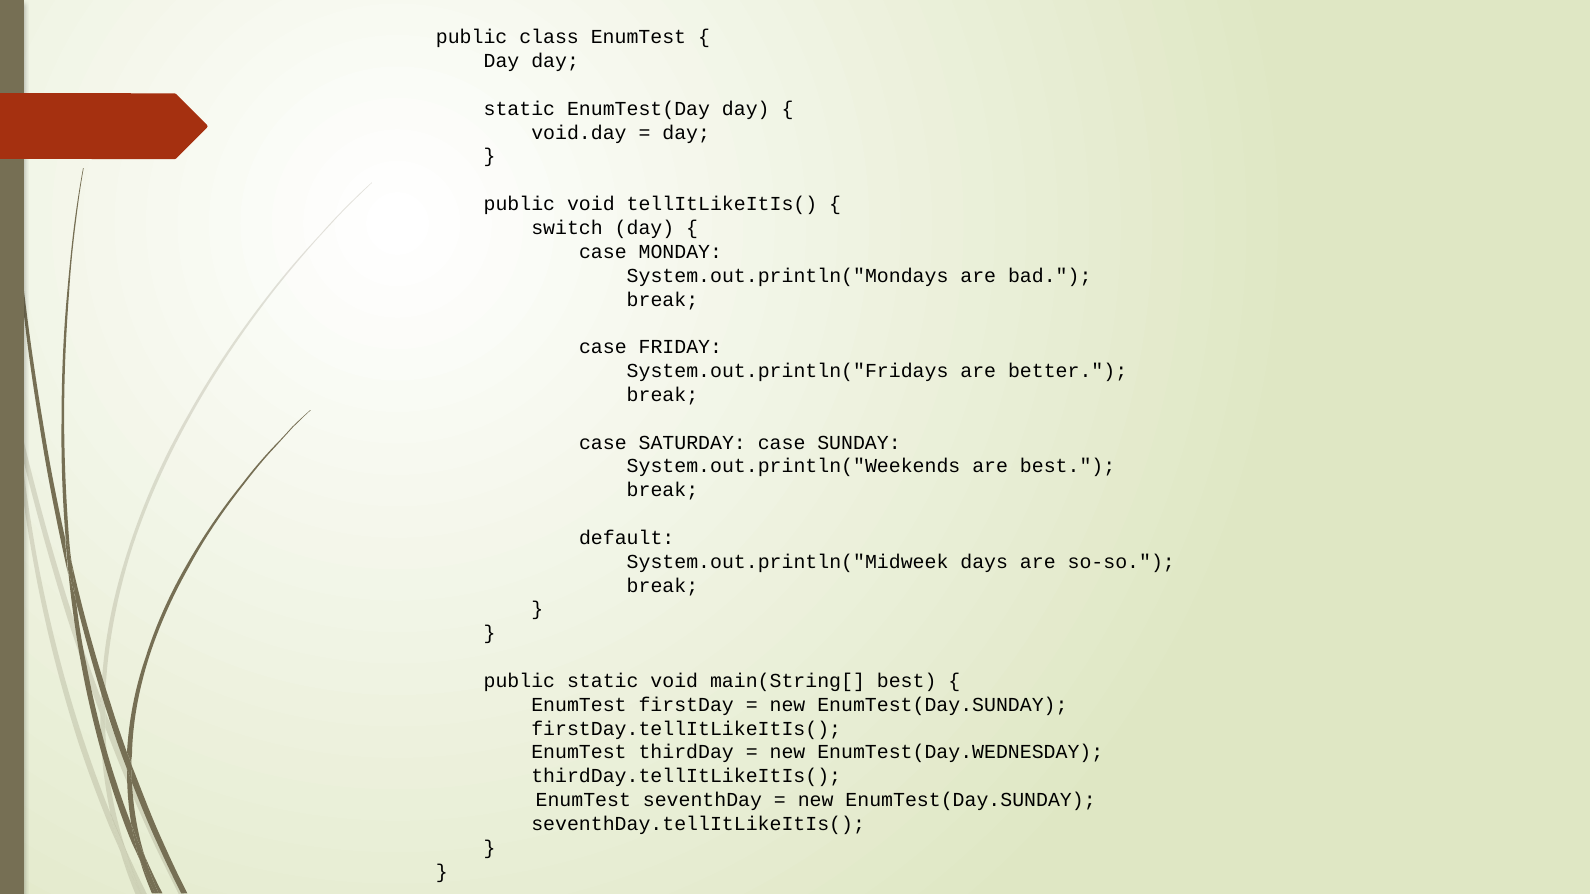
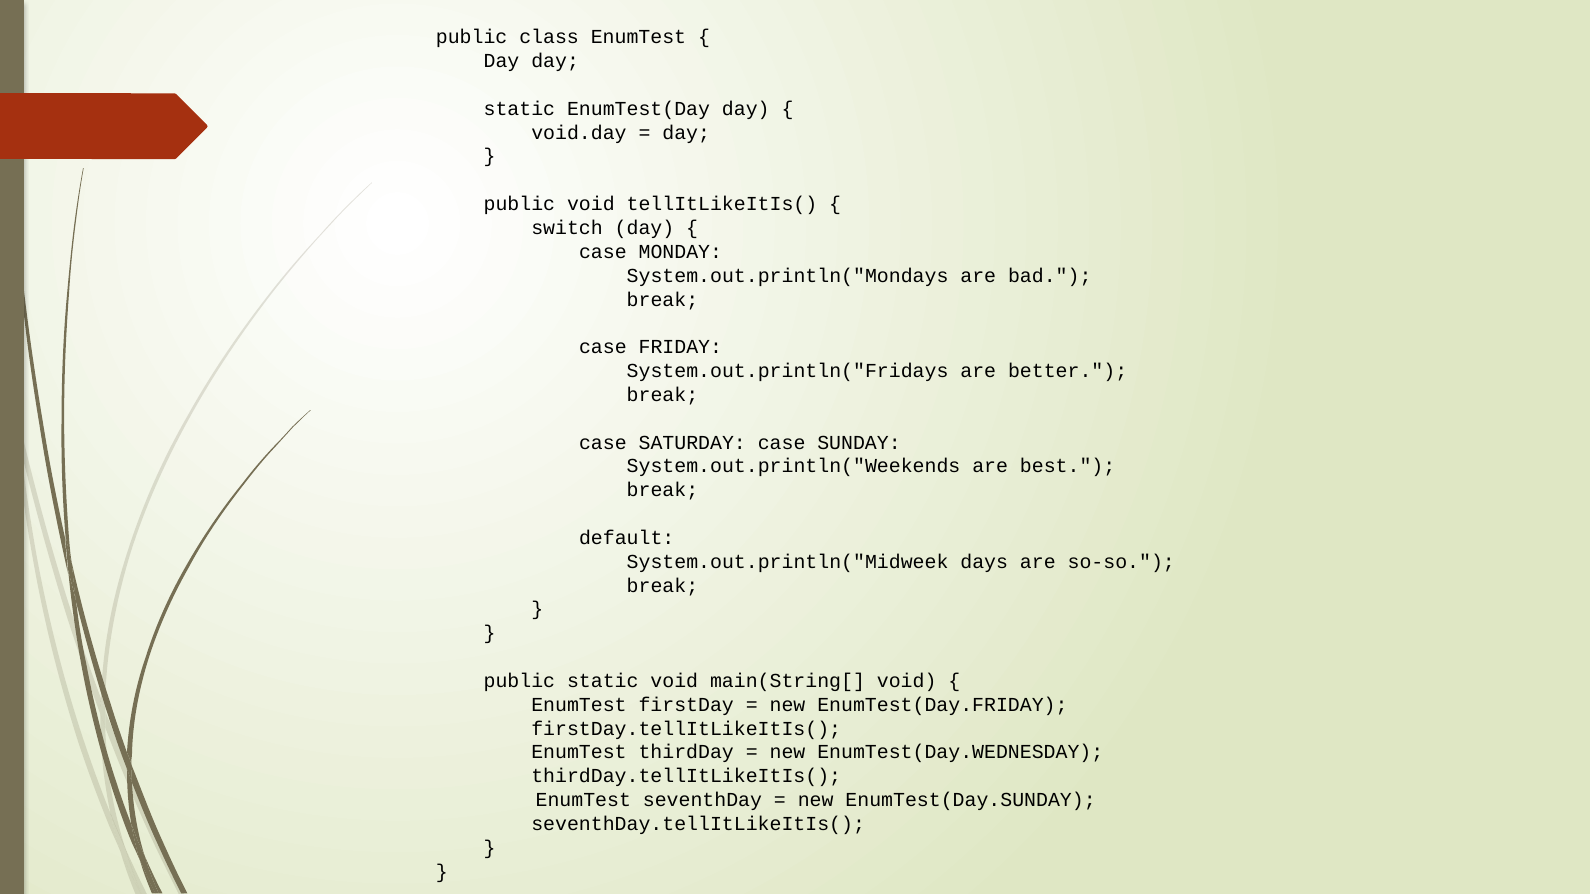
main(String[ best: best -> void (907, 681)
EnumTest(Day.SUNDAY: EnumTest(Day.SUNDAY -> EnumTest(Day.FRIDAY (942, 705)
